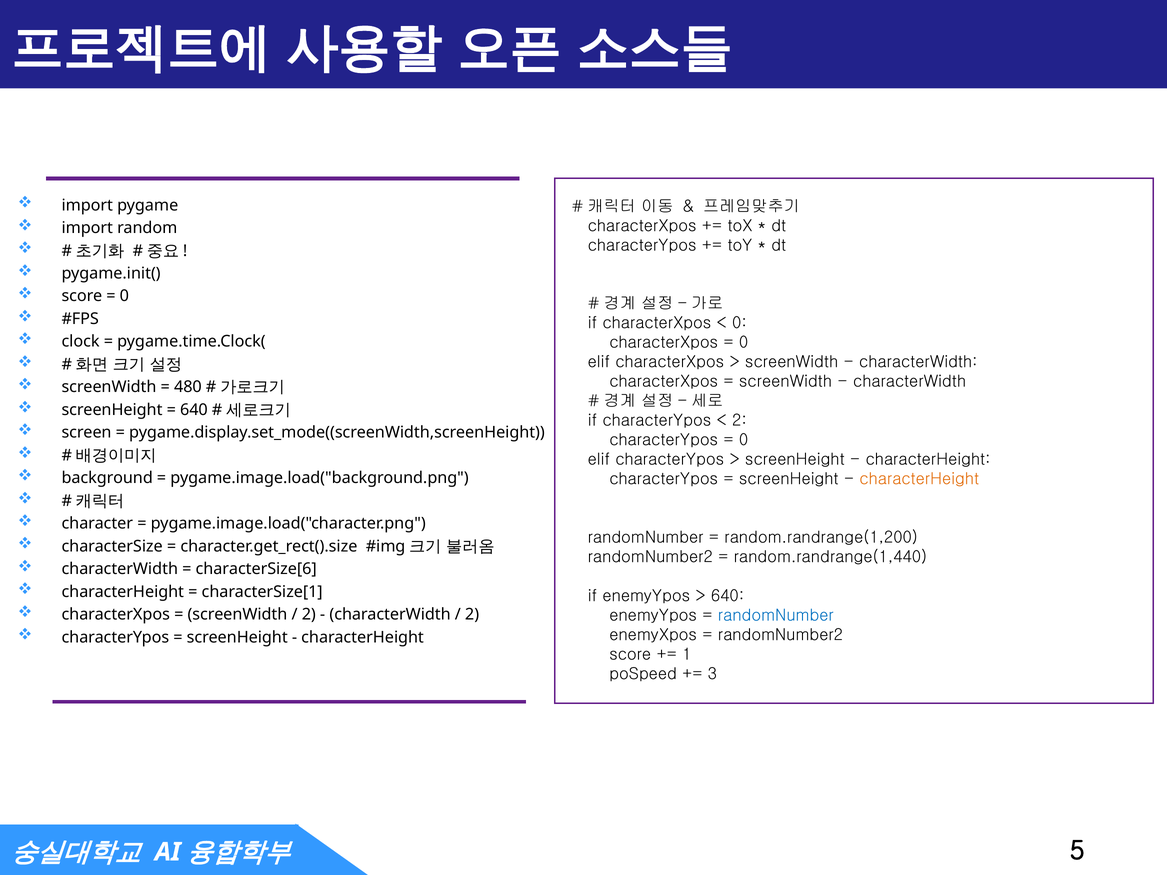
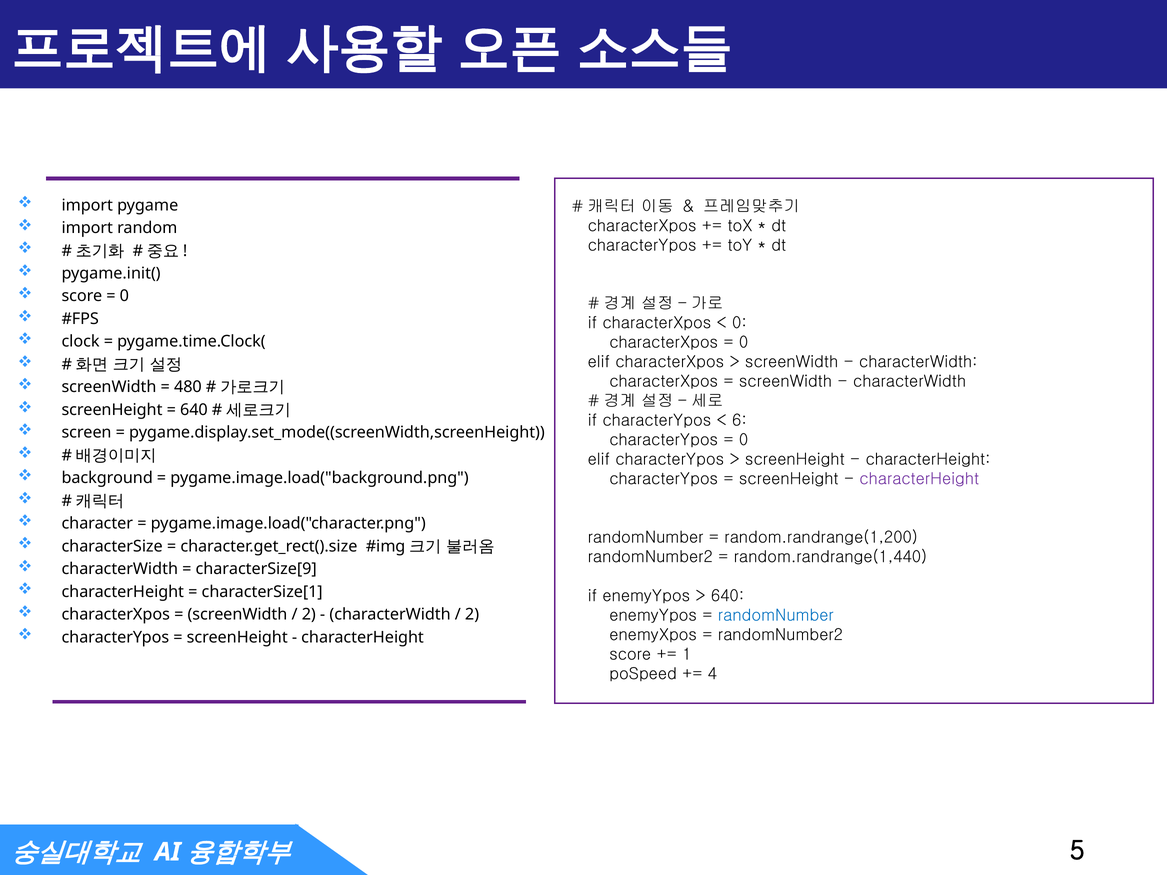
2: 2 -> 6 (739, 421)
characterHeight colour: orange -> purple (919, 479)
characterSize[6: characterSize[6 -> characterSize[9 (256, 569)
3: 3 -> 4 (712, 674)
